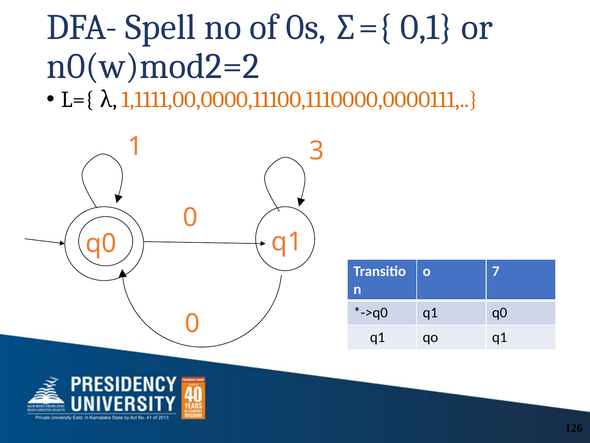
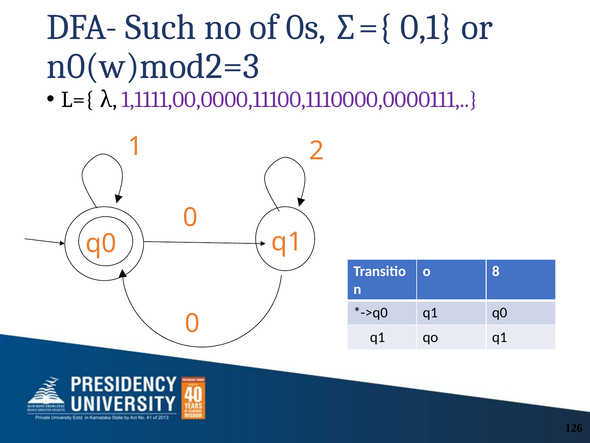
Spell: Spell -> Such (161, 27)
n0(w)mod2=2: n0(w)mod2=2 -> n0(w)mod2=3 (153, 66)
1,1111,00,0000,11100,1110000,0000111 colour: orange -> purple (300, 100)
3: 3 -> 2 (317, 151)
7: 7 -> 8 (496, 271)
